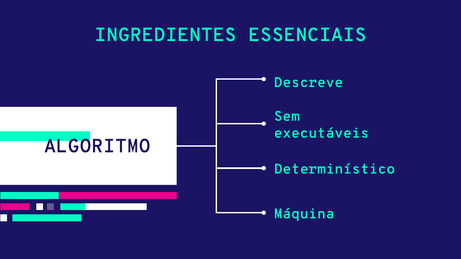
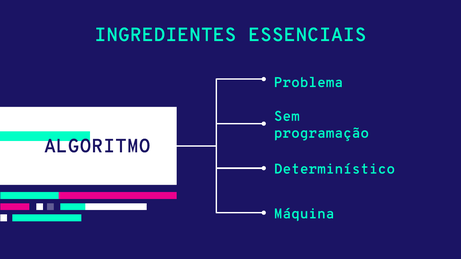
Descreve: Descreve -> Problema (308, 82)
executáveis: executáveis -> programação (321, 133)
